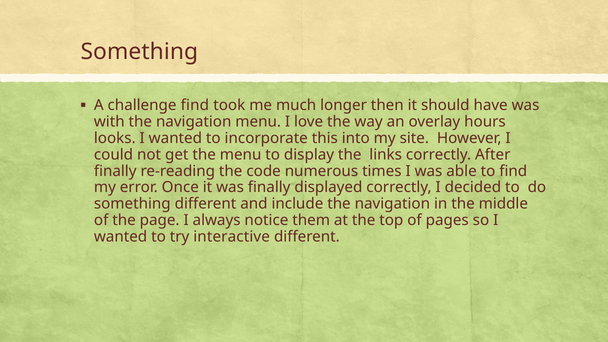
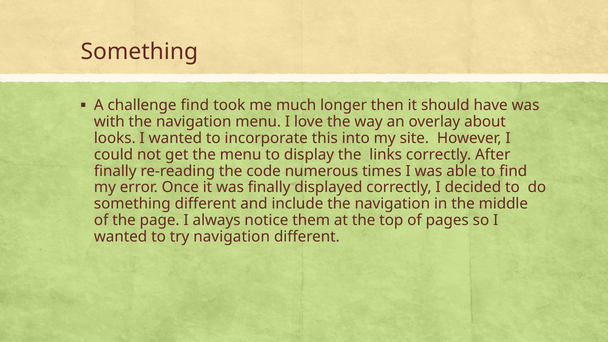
hours: hours -> about (485, 122)
try interactive: interactive -> navigation (232, 237)
